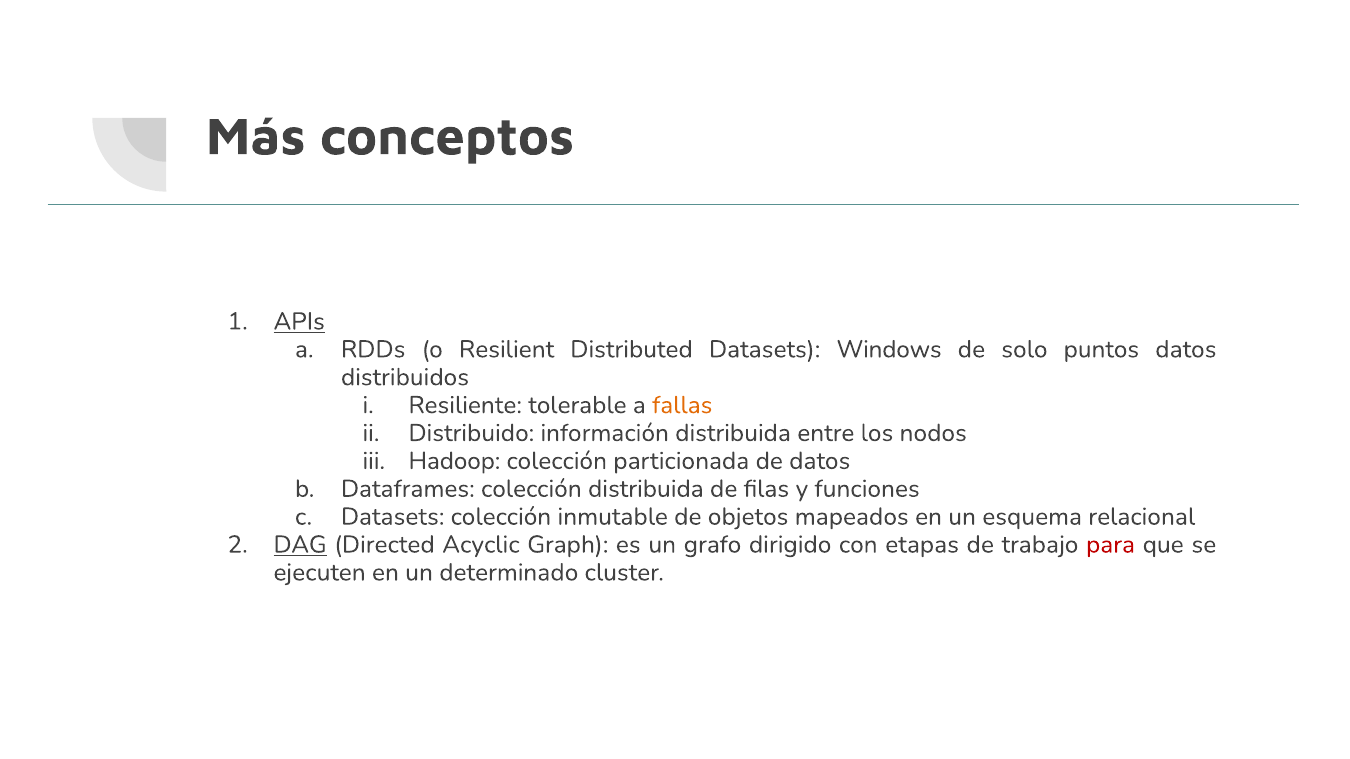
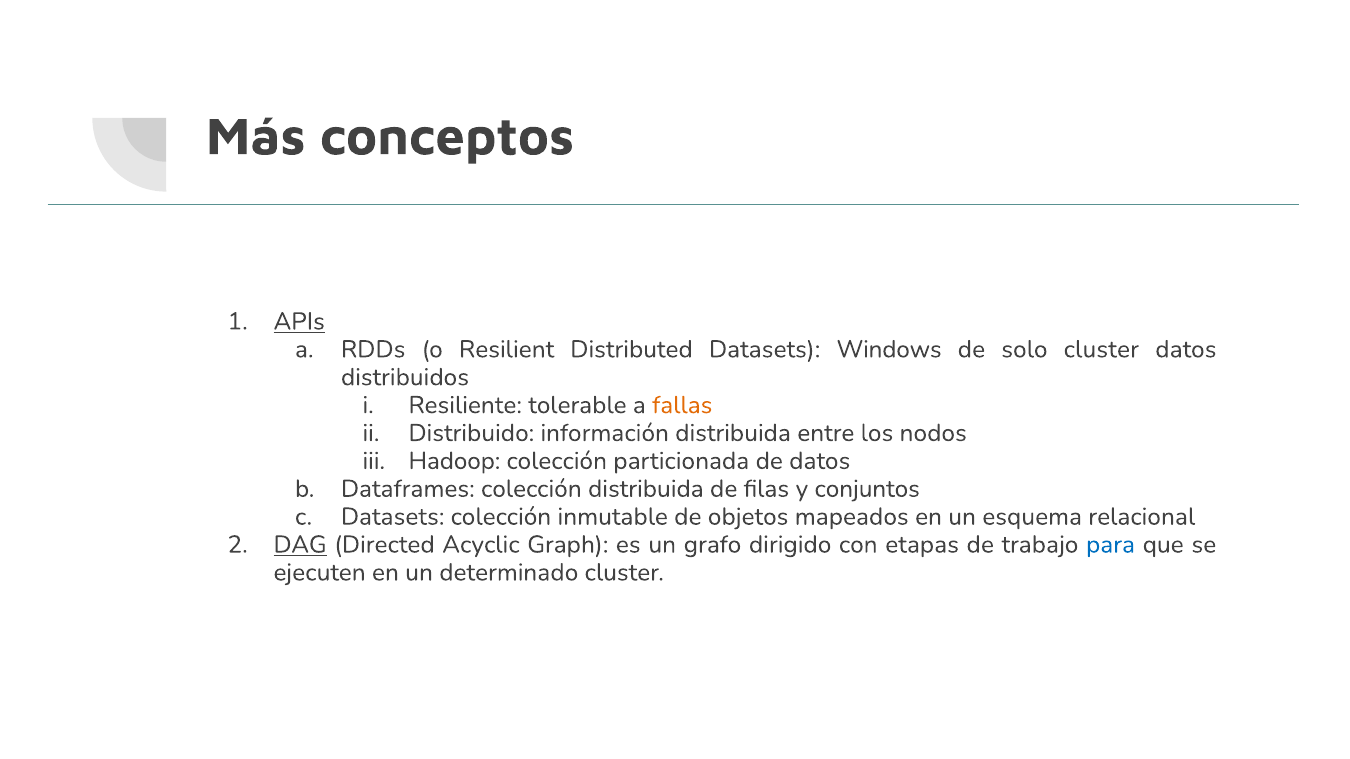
solo puntos: puntos -> cluster (1101, 349)
funciones: funciones -> conjuntos (867, 489)
para colour: red -> blue (1111, 545)
